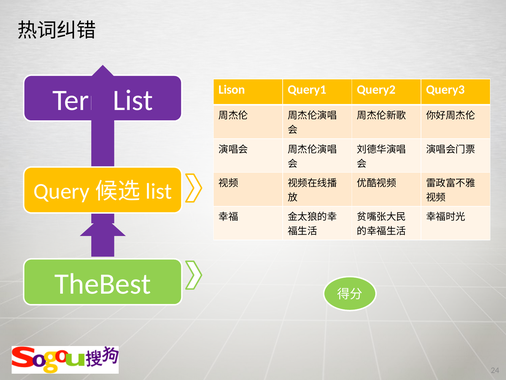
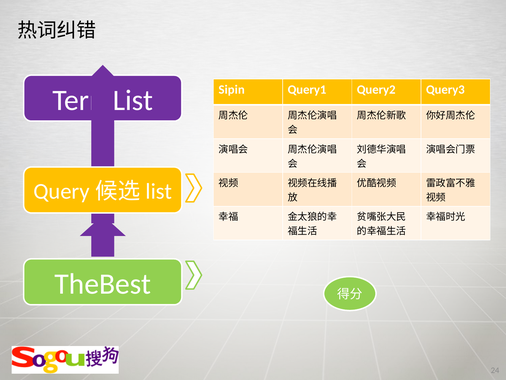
Lison: Lison -> Sipin (232, 89)
